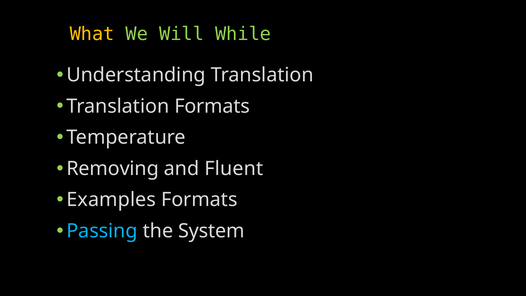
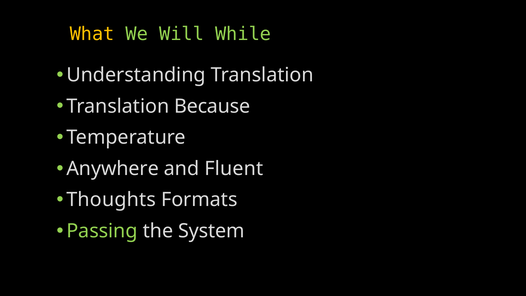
Translation Formats: Formats -> Because (212, 106)
Removing: Removing -> Anywhere (113, 168)
Examples: Examples -> Thoughts (111, 200)
Passing colour: light blue -> light green (102, 231)
